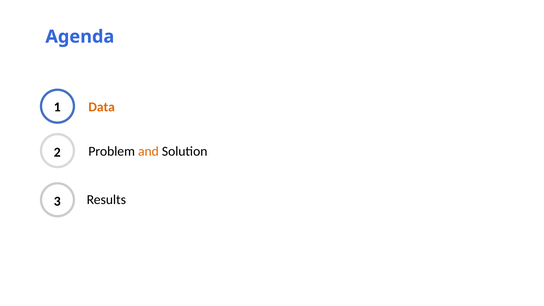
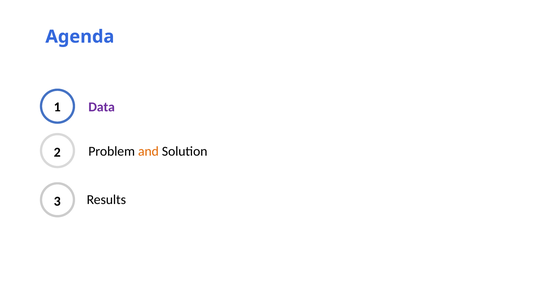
Data colour: orange -> purple (102, 107)
